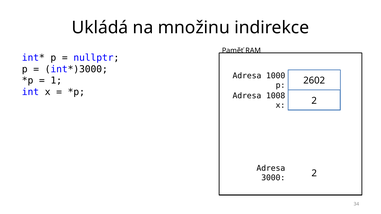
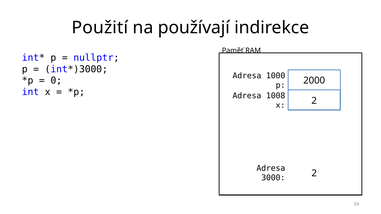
Ukládá: Ukládá -> Použití (100, 28)
množinu: množinu -> používají (194, 28)
1: 1 -> 0 (56, 81)
2602: 2602 -> 2000 (314, 81)
